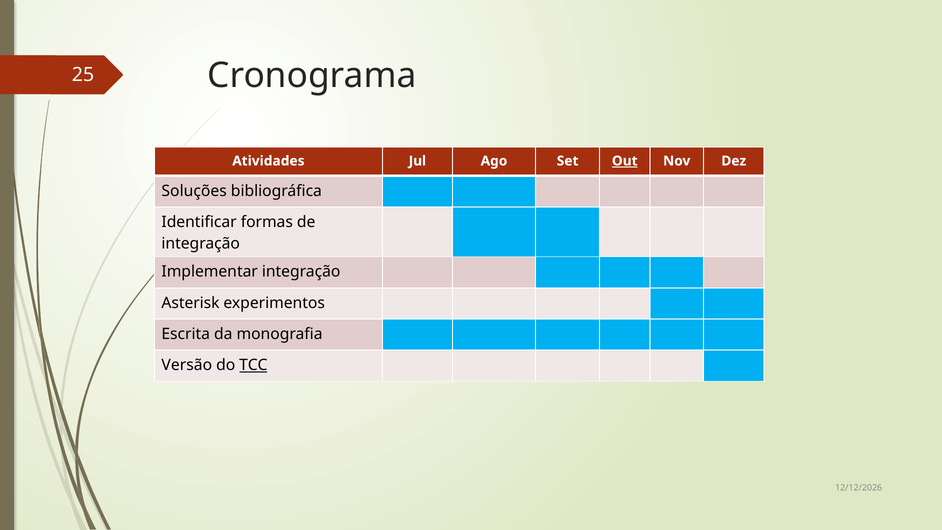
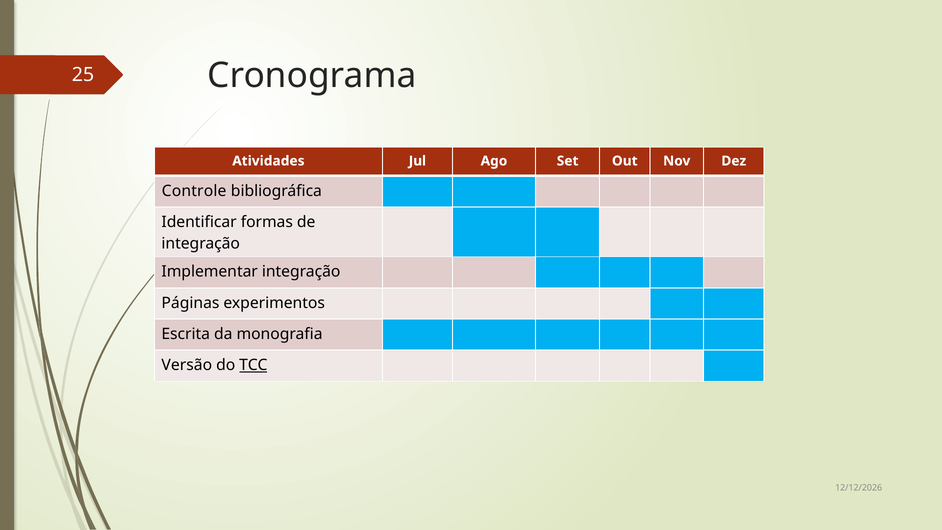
Out underline: present -> none (625, 161)
Soluções: Soluções -> Controle (194, 191)
Asterisk: Asterisk -> Páginas (190, 303)
